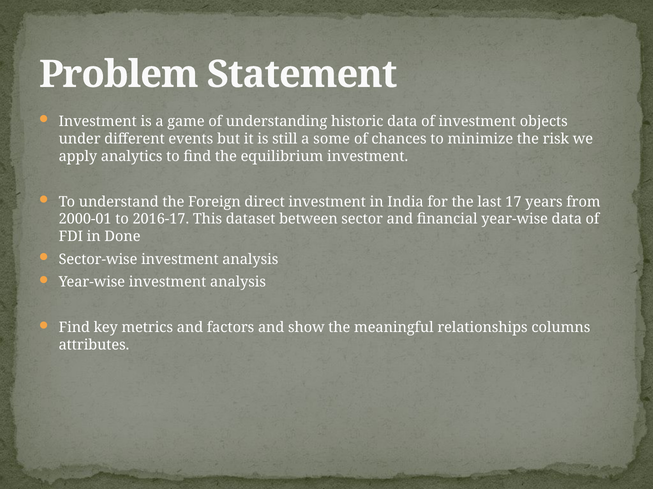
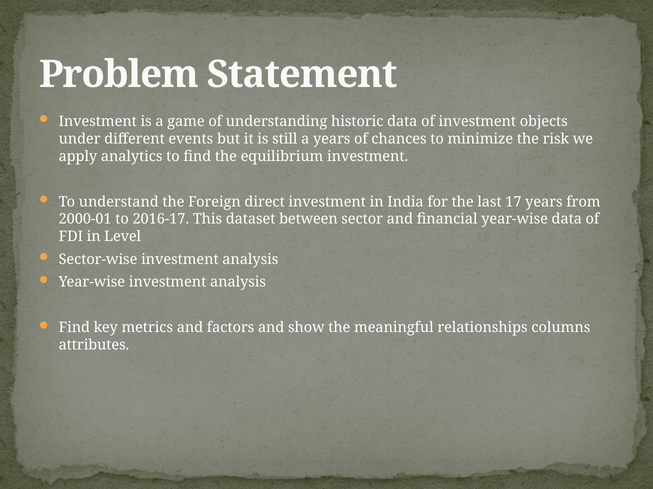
a some: some -> years (332, 139)
Done: Done -> Level (123, 237)
